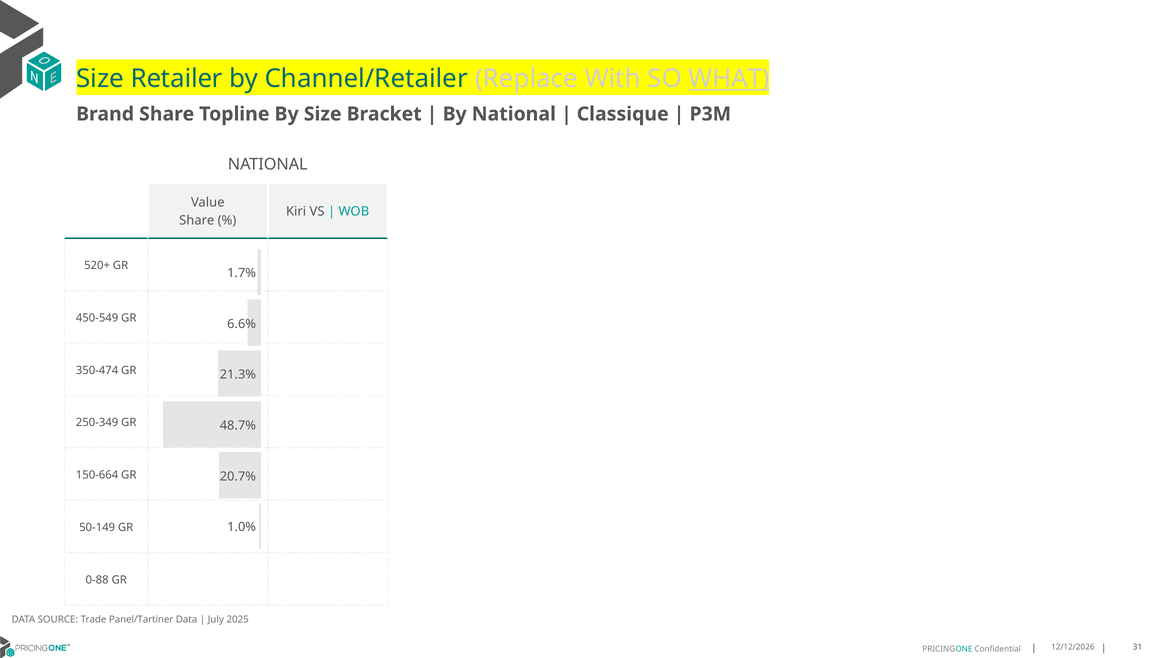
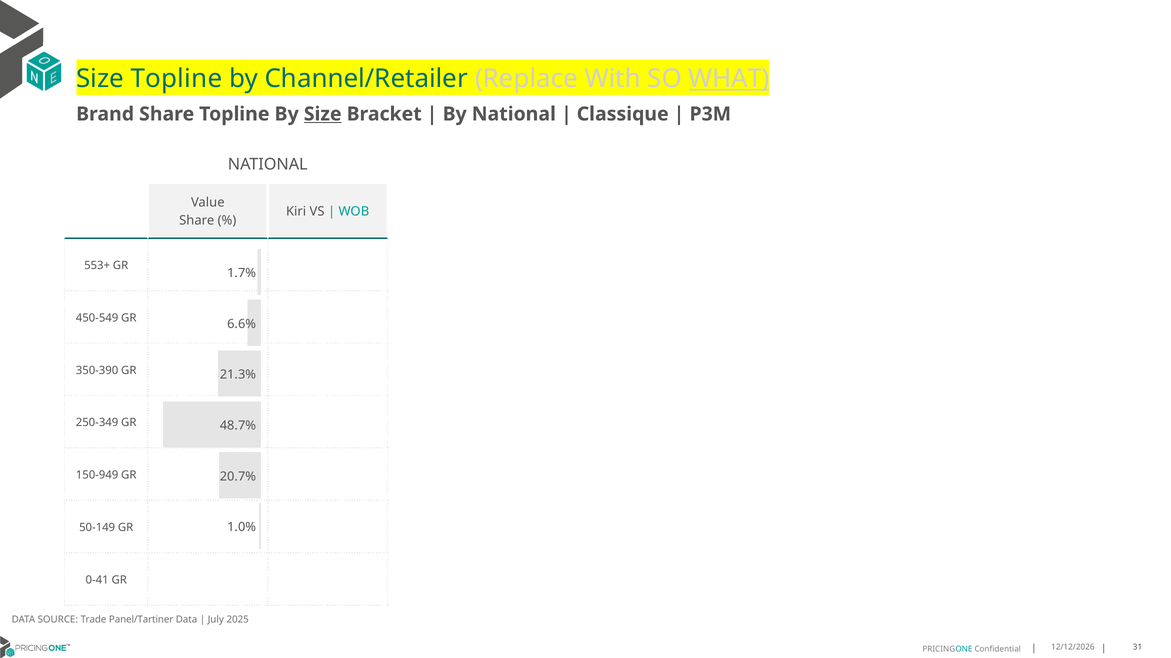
Size Retailer: Retailer -> Topline (176, 79)
Size underline: none -> present (323, 114)
520+: 520+ -> 553+ (97, 266)
350-474: 350-474 -> 350-390 (97, 371)
150-664: 150-664 -> 150-949 (97, 476)
0-88: 0-88 -> 0-41 (97, 581)
